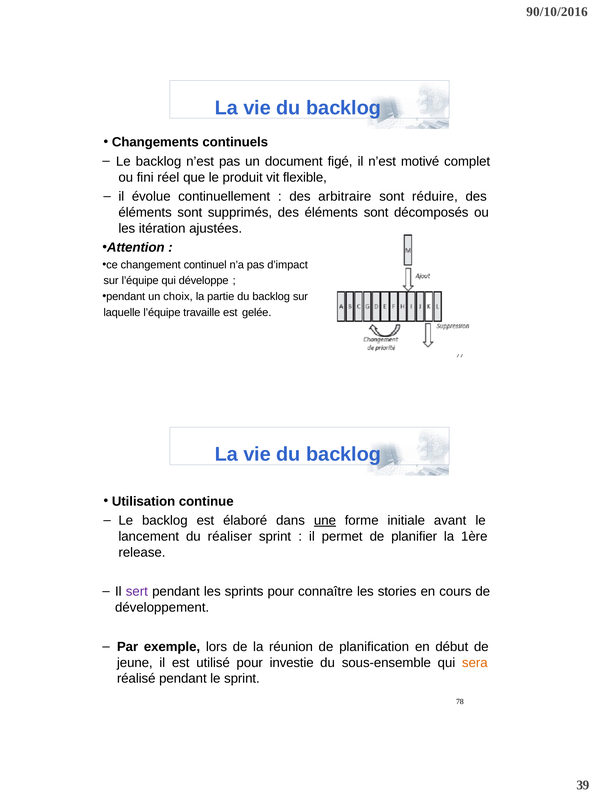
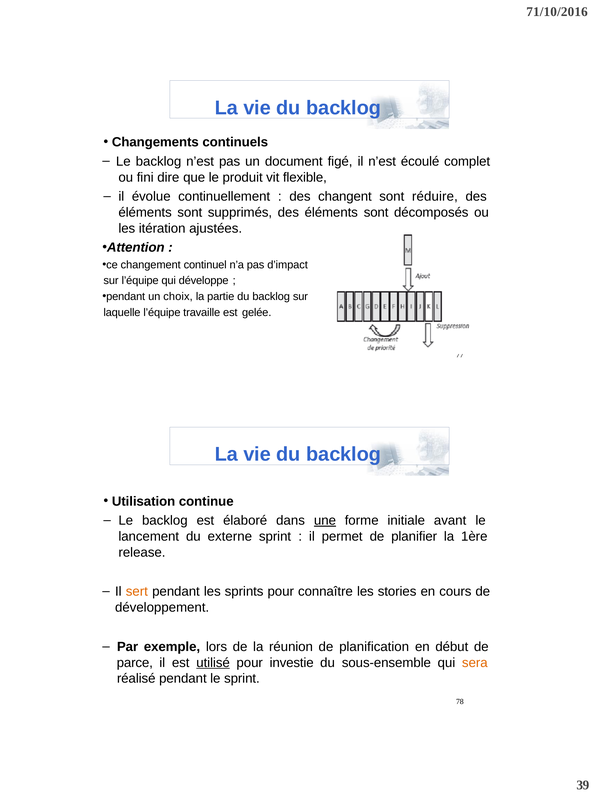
90/10/2016: 90/10/2016 -> 71/10/2016 (557, 12)
motivé: motivé -> écoulé (420, 161)
réel: réel -> dire (168, 177)
arbitraire: arbitraire -> changent (345, 196)
réaliser: réaliser -> externe (230, 536)
sert colour: purple -> orange (137, 591)
jeune: jeune -> parce (135, 662)
utilisé underline: none -> present (213, 662)
